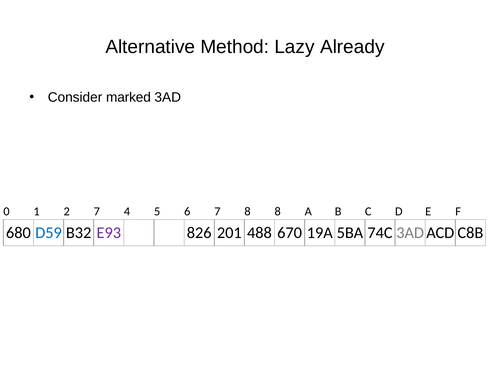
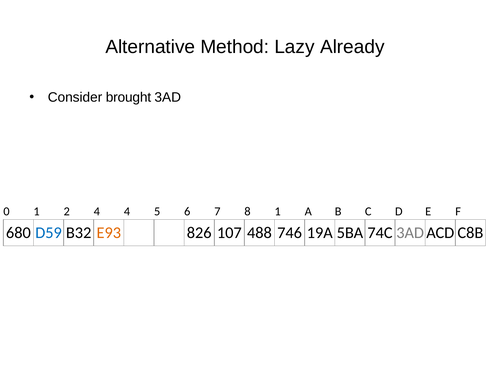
marked: marked -> brought (128, 97)
2 7: 7 -> 4 (97, 211)
8 8: 8 -> 1 (278, 211)
E93 colour: purple -> orange (109, 232)
201: 201 -> 107 (229, 232)
670: 670 -> 746 (290, 232)
